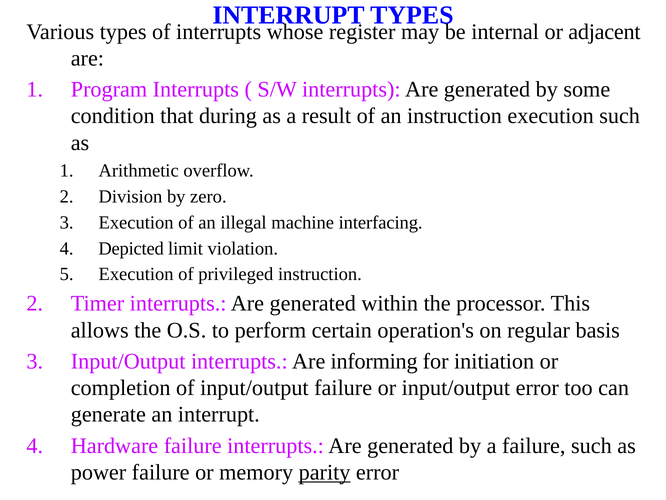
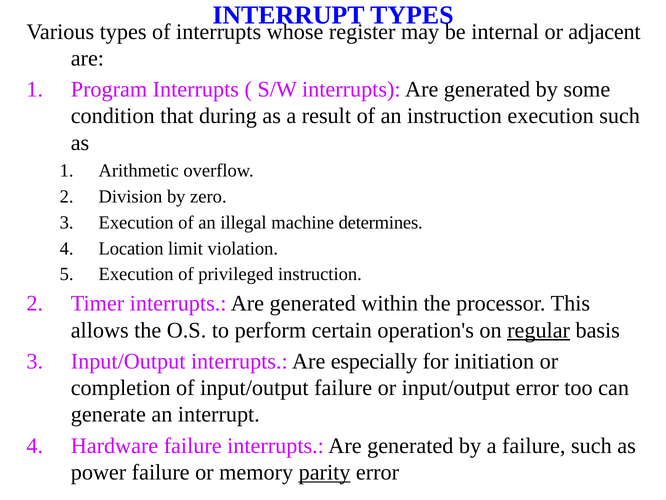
interfacing: interfacing -> determines (381, 222)
Depicted: Depicted -> Location (131, 248)
regular underline: none -> present (539, 330)
informing: informing -> especially (374, 361)
